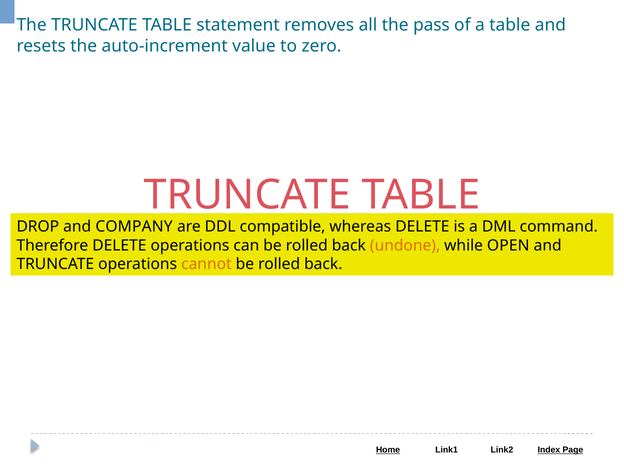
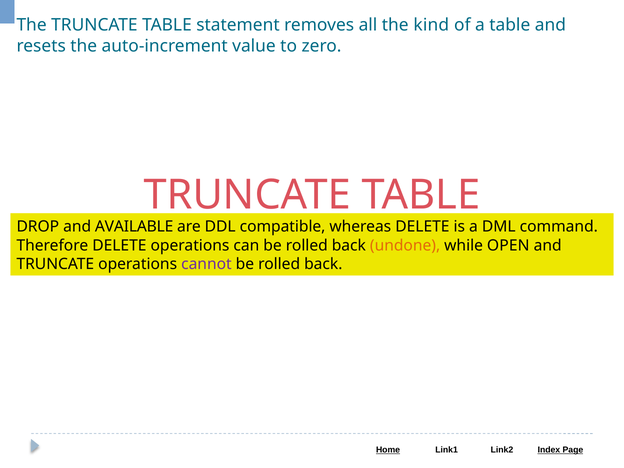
pass: pass -> kind (431, 25)
COMPANY: COMPANY -> AVAILABLE (134, 227)
cannot colour: orange -> purple (206, 264)
